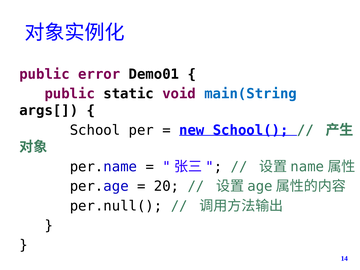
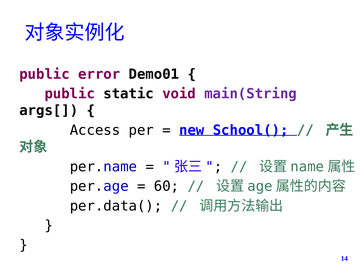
main(String colour: blue -> purple (251, 94)
School: School -> Access (95, 130)
20: 20 -> 60 (166, 186)
per.null(: per.null( -> per.data( (116, 206)
